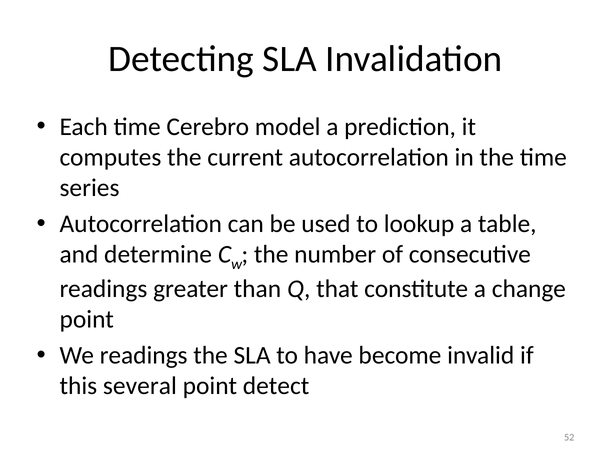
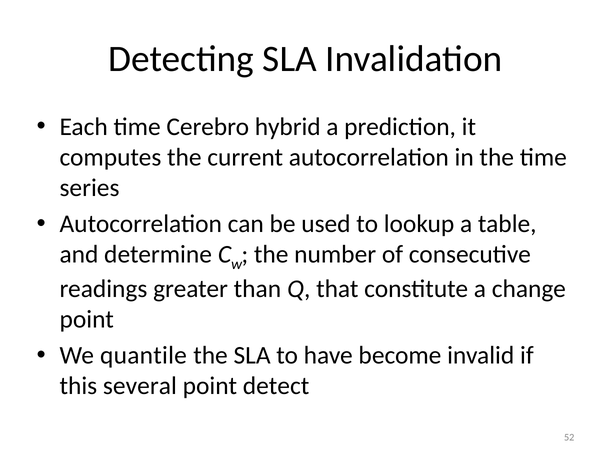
model: model -> hybrid (288, 127)
We readings: readings -> quantile (143, 356)
